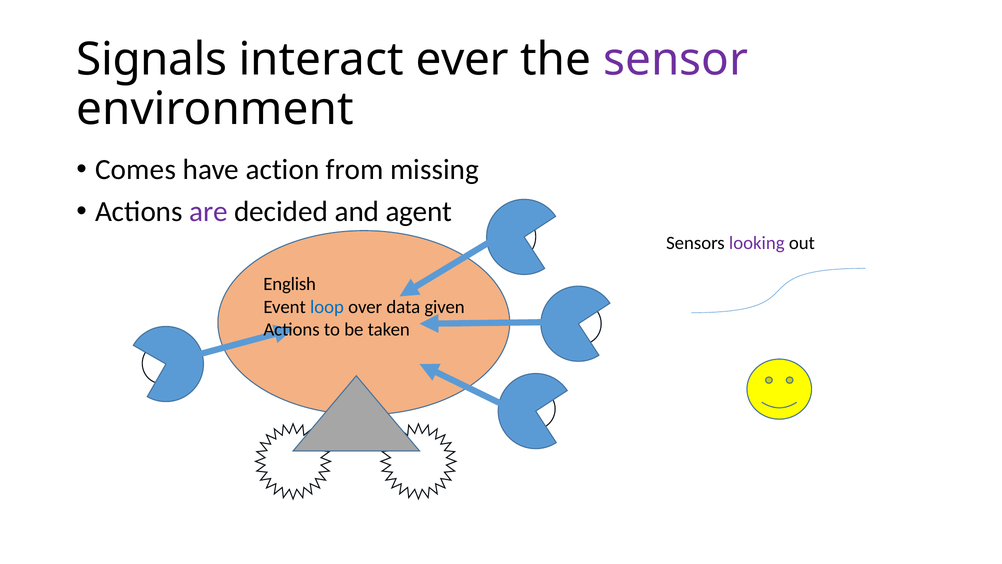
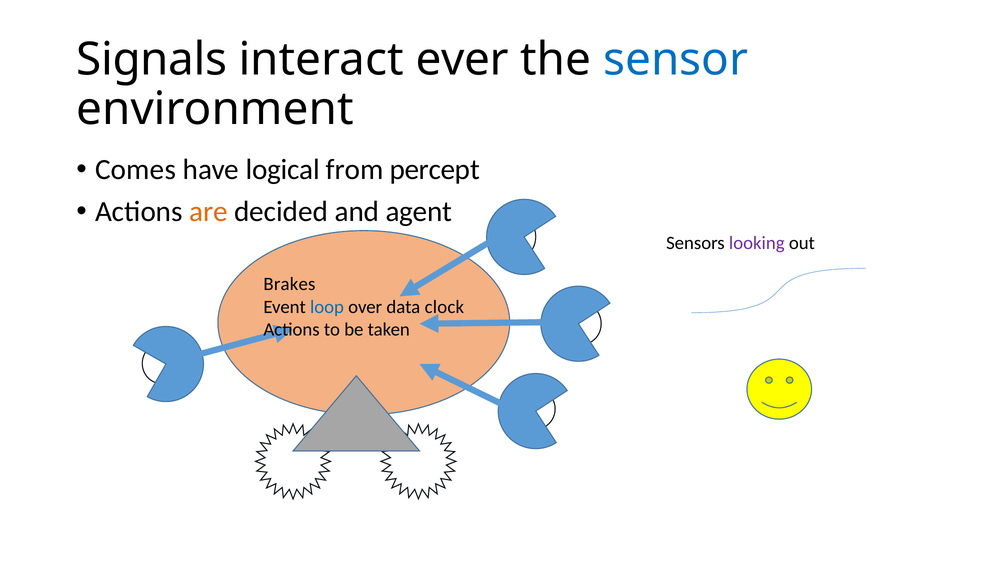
sensor colour: purple -> blue (676, 59)
action: action -> logical (283, 169)
missing: missing -> percept (435, 169)
are colour: purple -> orange (209, 211)
English: English -> Brakes (289, 284)
given: given -> clock (444, 307)
